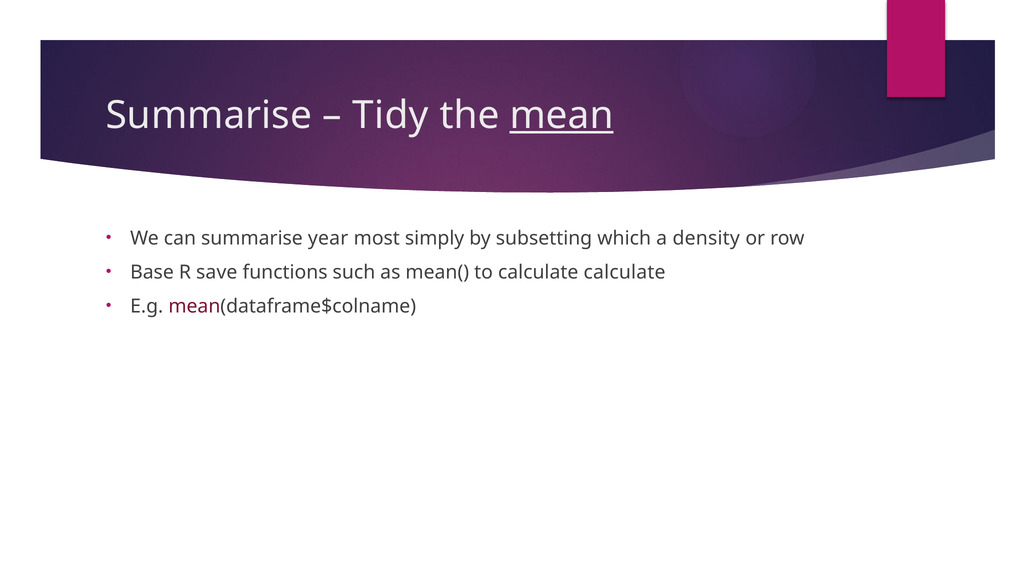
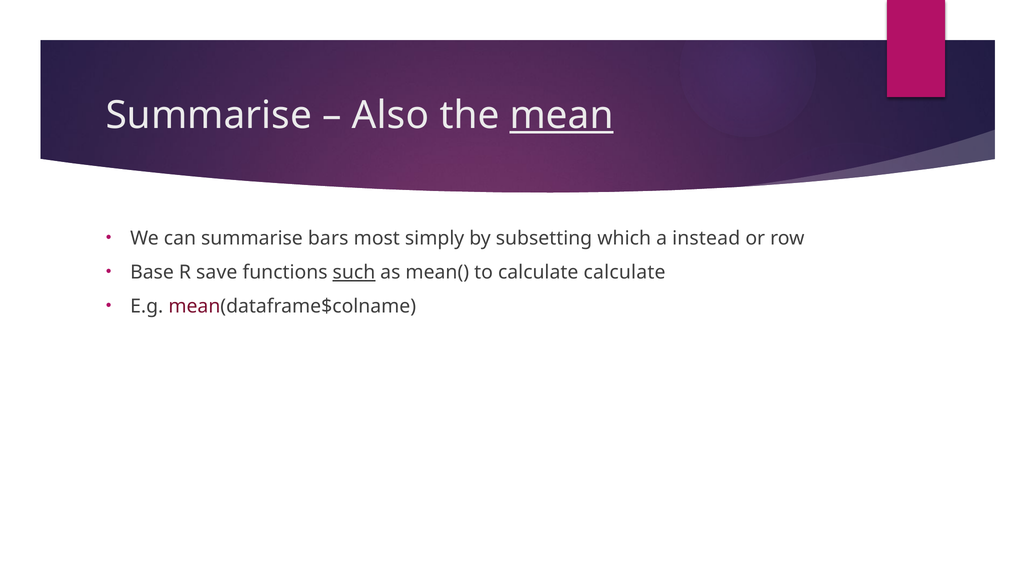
Tidy: Tidy -> Also (390, 115)
year: year -> bars (328, 238)
density: density -> instead (706, 238)
such underline: none -> present (354, 272)
